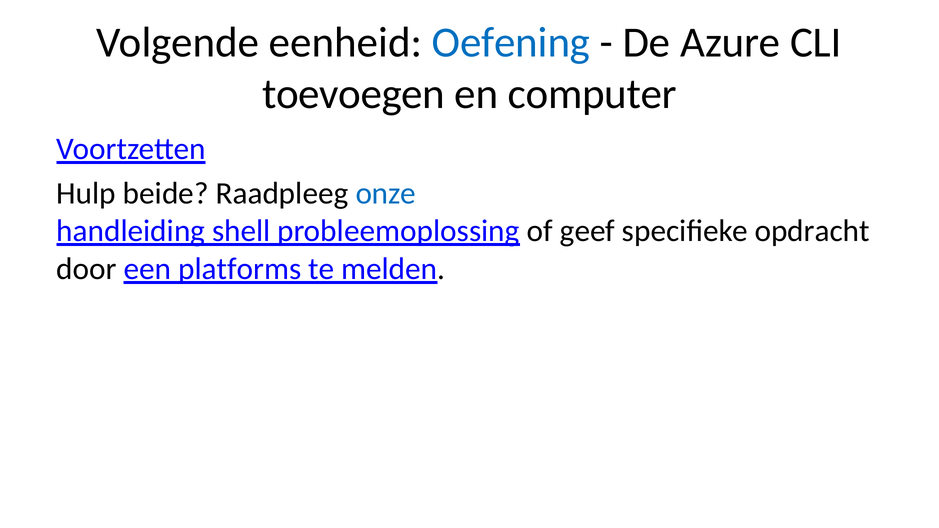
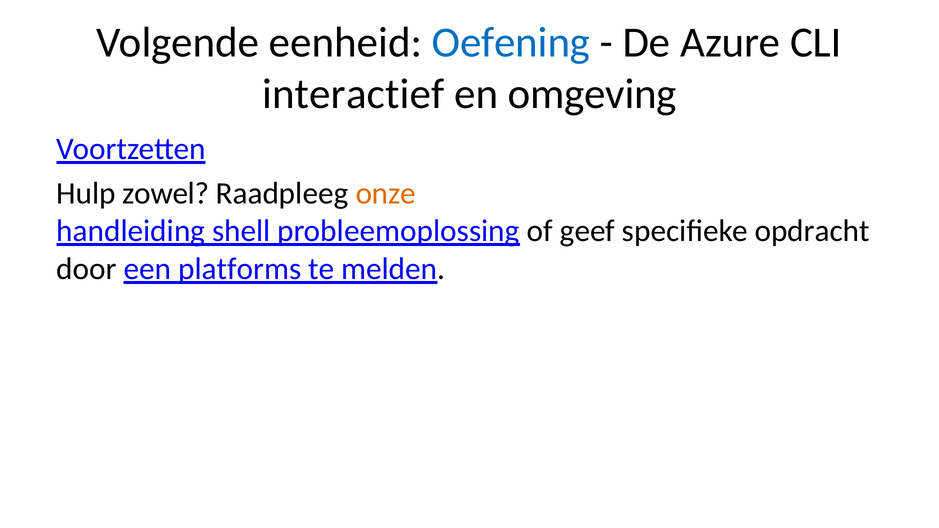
toevoegen: toevoegen -> interactief (353, 94)
computer: computer -> omgeving (592, 94)
beide: beide -> zowel (166, 193)
onze colour: blue -> orange (386, 193)
